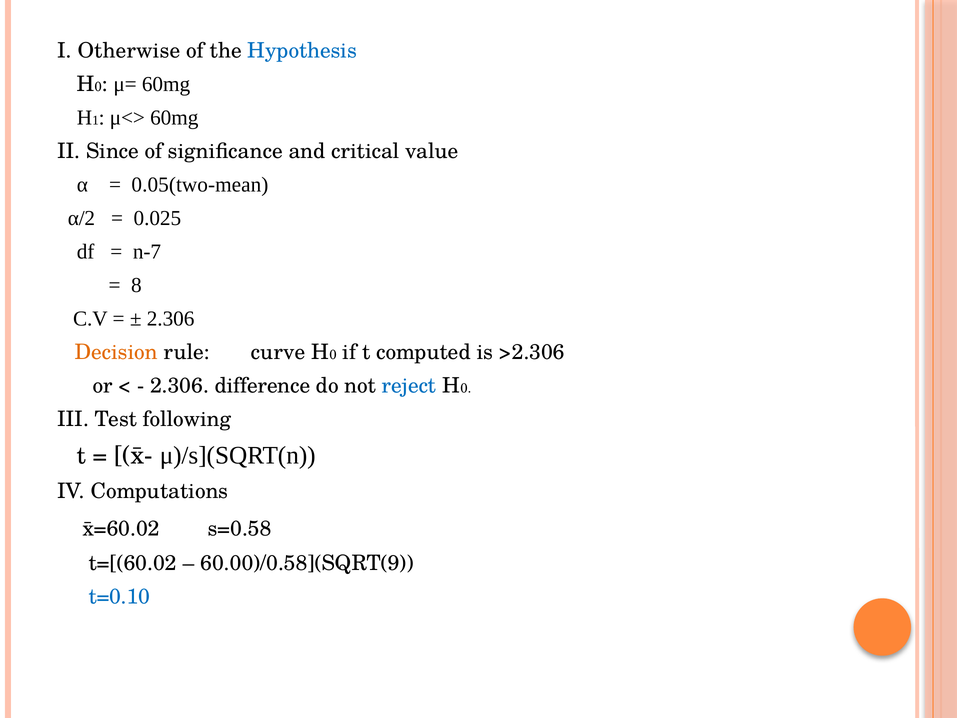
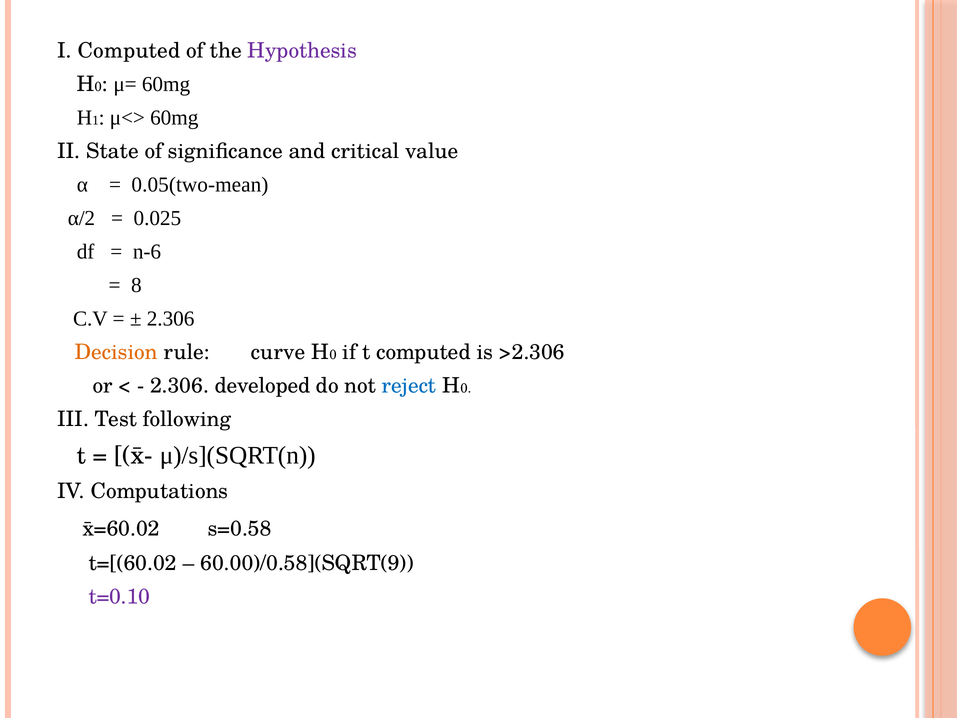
I Otherwise: Otherwise -> Computed (129, 51)
Hypothesis colour: blue -> purple (302, 51)
Since: Since -> State (112, 151)
n-7: n-7 -> n-6 (147, 252)
difference: difference -> developed (263, 386)
t=0.10 colour: blue -> purple (119, 596)
